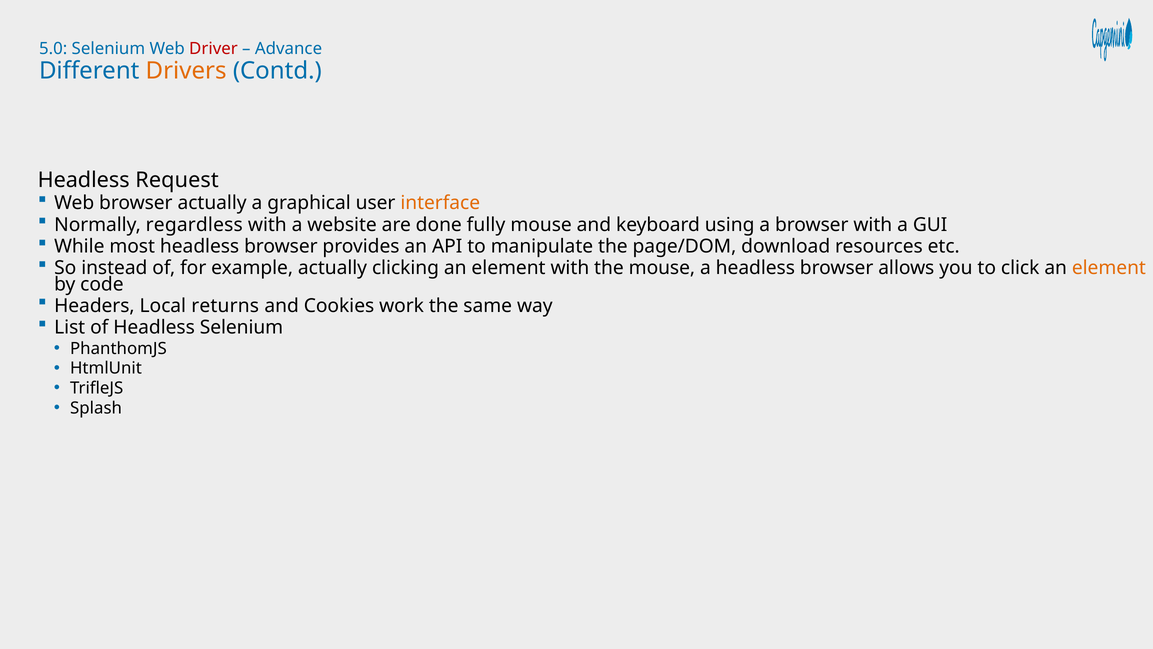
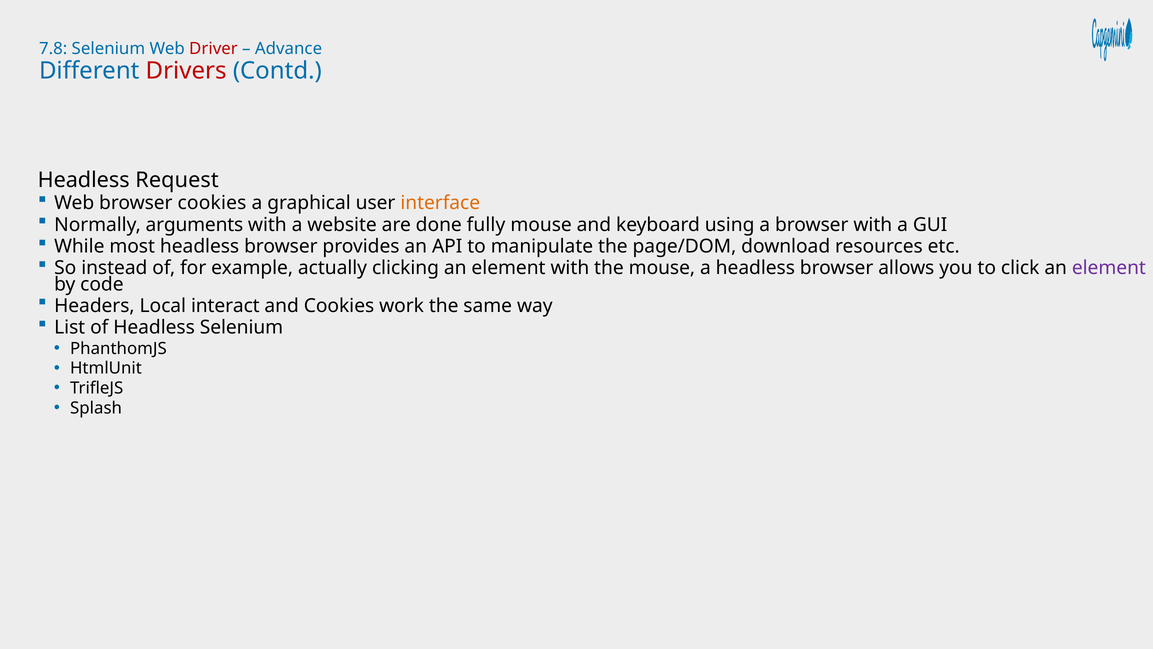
5.0: 5.0 -> 7.8 (53, 49)
Drivers colour: orange -> red (186, 71)
browser actually: actually -> cookies (212, 203)
regardless: regardless -> arguments (194, 225)
element colour: orange -> purple (1109, 268)
returns: returns -> interact (225, 306)
